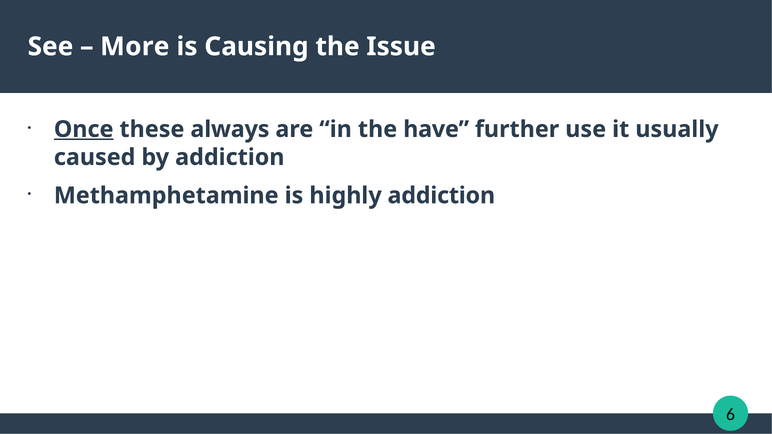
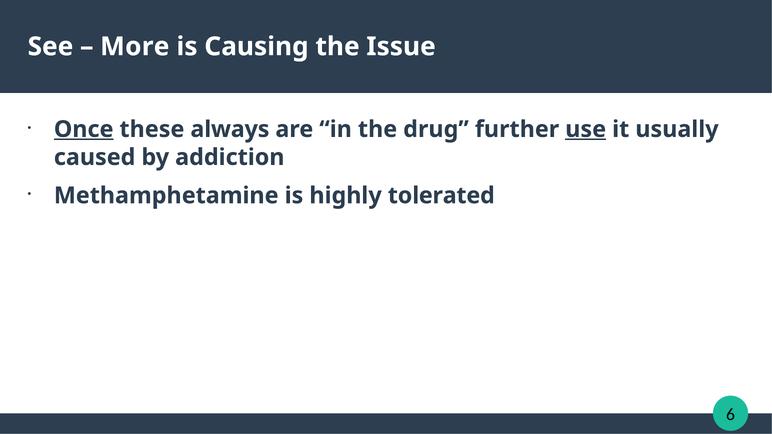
have: have -> drug (436, 129)
use underline: none -> present (586, 129)
highly addiction: addiction -> tolerated (441, 196)
